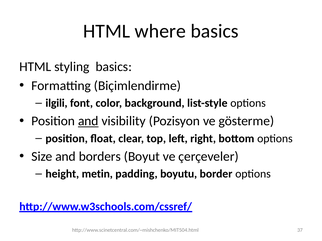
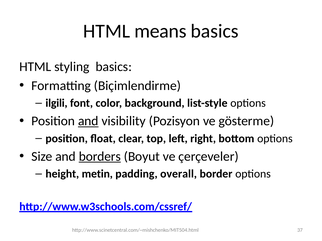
where: where -> means (160, 31)
borders underline: none -> present (100, 157)
boyutu: boyutu -> overall (179, 174)
